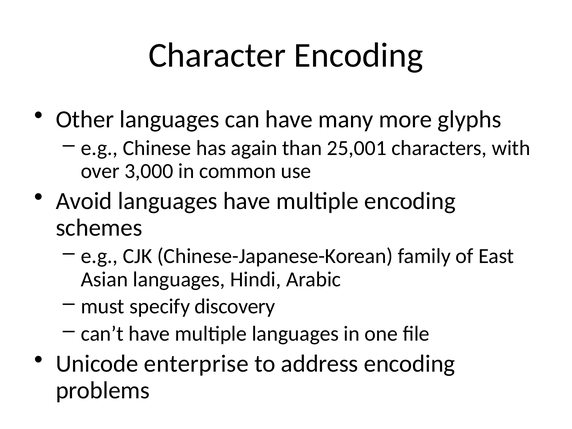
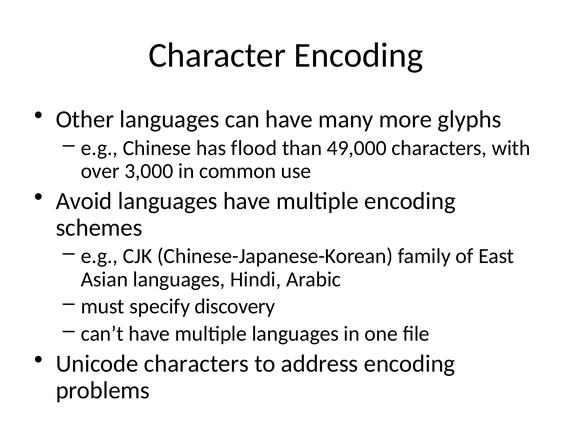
again: again -> flood (254, 148)
25,001: 25,001 -> 49,000 (357, 148)
Unicode enterprise: enterprise -> characters (196, 364)
